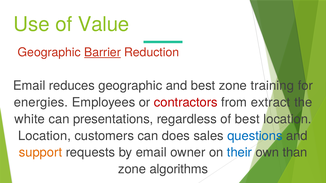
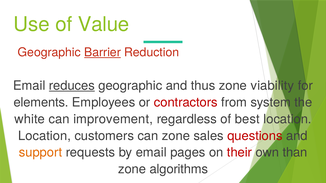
reduces underline: none -> present (72, 86)
and best: best -> thus (203, 86)
training: training -> viability (272, 86)
energies: energies -> elements (41, 103)
extract: extract -> system (271, 103)
presentations: presentations -> improvement (113, 119)
can does: does -> zone (176, 136)
questions colour: blue -> red (255, 136)
owner: owner -> pages (188, 153)
their colour: blue -> red (240, 153)
